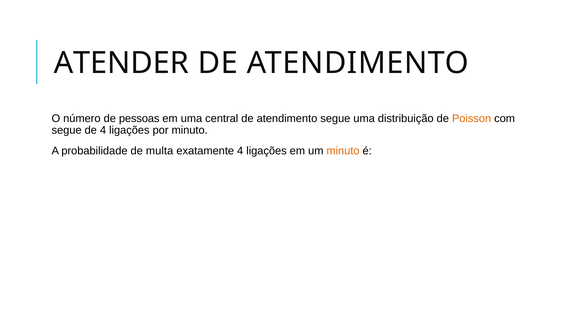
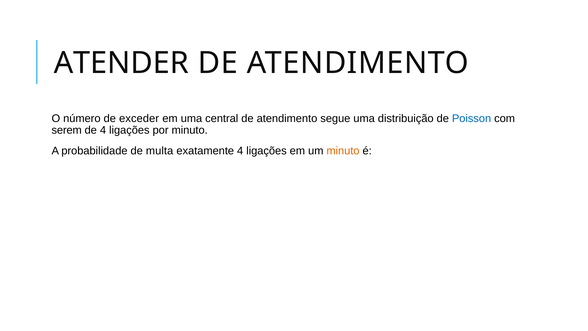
pessoas: pessoas -> exceder (139, 118)
Poisson colour: orange -> blue (472, 118)
segue: segue -> serem (67, 130)
